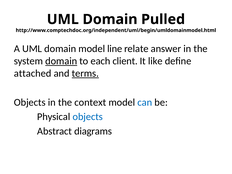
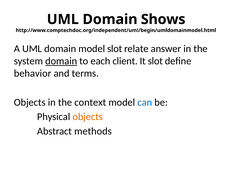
Pulled: Pulled -> Shows (163, 19)
model line: line -> slot (115, 49)
It like: like -> slot (155, 61)
attached: attached -> behavior (33, 73)
terms underline: present -> none (85, 73)
objects colour: blue -> orange (88, 117)
diagrams: diagrams -> methods (93, 131)
